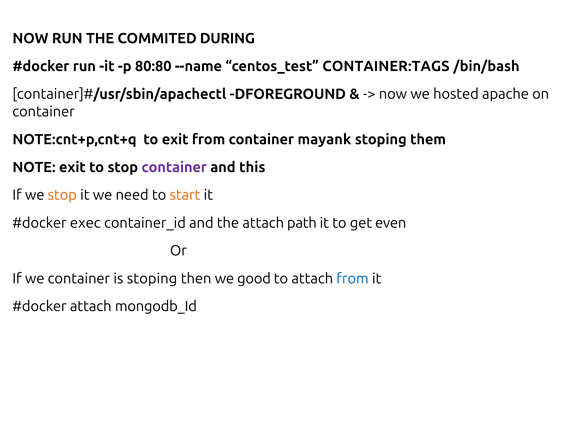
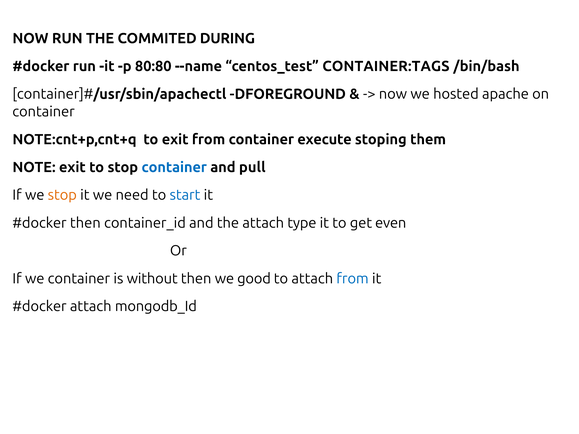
mayank: mayank -> execute (324, 139)
container colour: purple -> blue (174, 167)
this: this -> pull (252, 167)
start colour: orange -> blue (185, 195)
exec: exec -> then (85, 223)
path: path -> type (302, 223)
is stoping: stoping -> without (152, 279)
